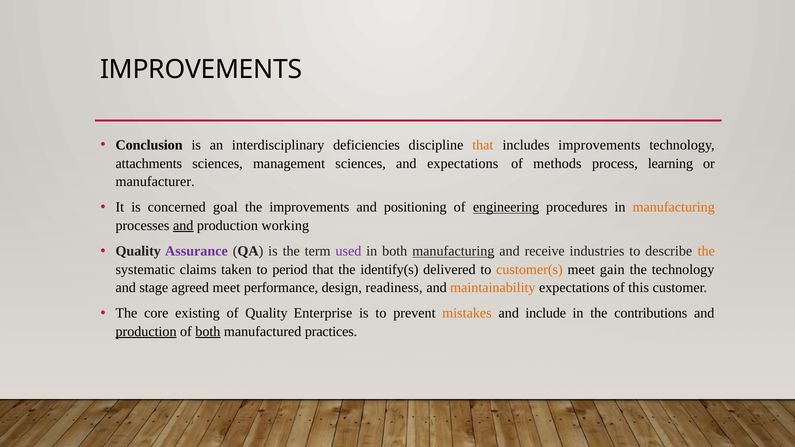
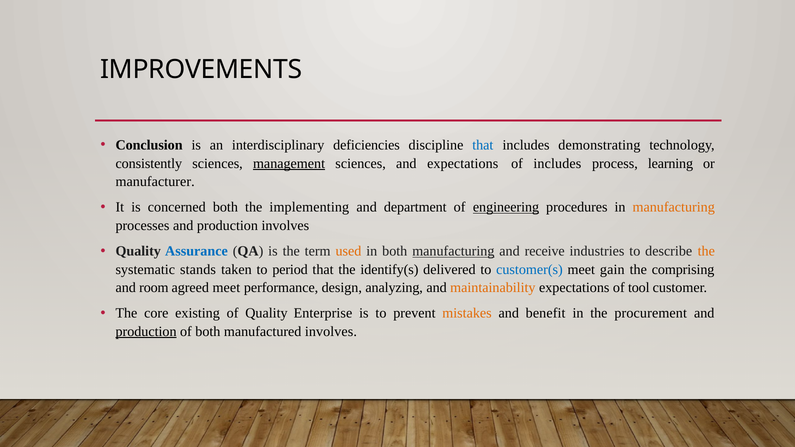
that colour: orange -> blue (483, 145)
includes improvements: improvements -> demonstrating (599, 145)
attachments: attachments -> consistently (149, 163)
management underline: none -> present (289, 163)
of methods: methods -> includes (557, 163)
concerned goal: goal -> both (225, 207)
the improvements: improvements -> implementing (309, 207)
positioning: positioning -> department (415, 207)
and underline: present -> none (183, 226)
production working: working -> involves (285, 226)
Assurance colour: purple -> blue (196, 251)
used colour: purple -> orange (348, 251)
claims: claims -> stands (198, 270)
customer(s colour: orange -> blue (529, 270)
the technology: technology -> comprising (683, 270)
stage: stage -> room (154, 288)
readiness: readiness -> analyzing (394, 288)
this: this -> tool (639, 288)
include: include -> benefit (546, 313)
contributions: contributions -> procurement (651, 313)
both underline: present -> none (208, 332)
manufactured practices: practices -> involves (331, 332)
